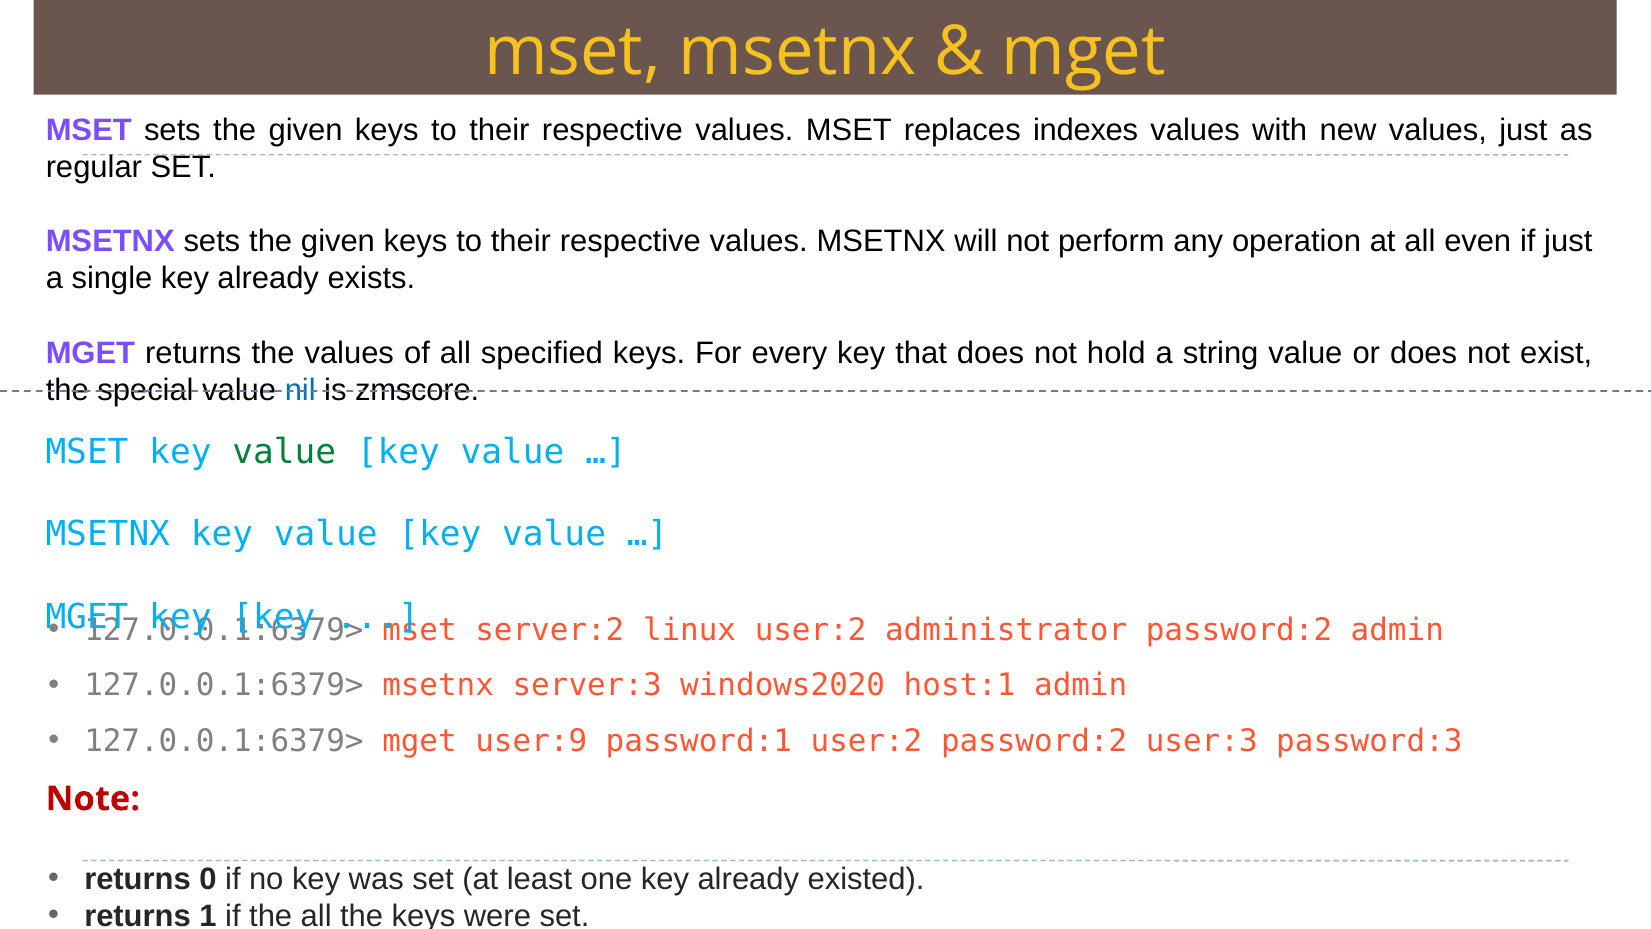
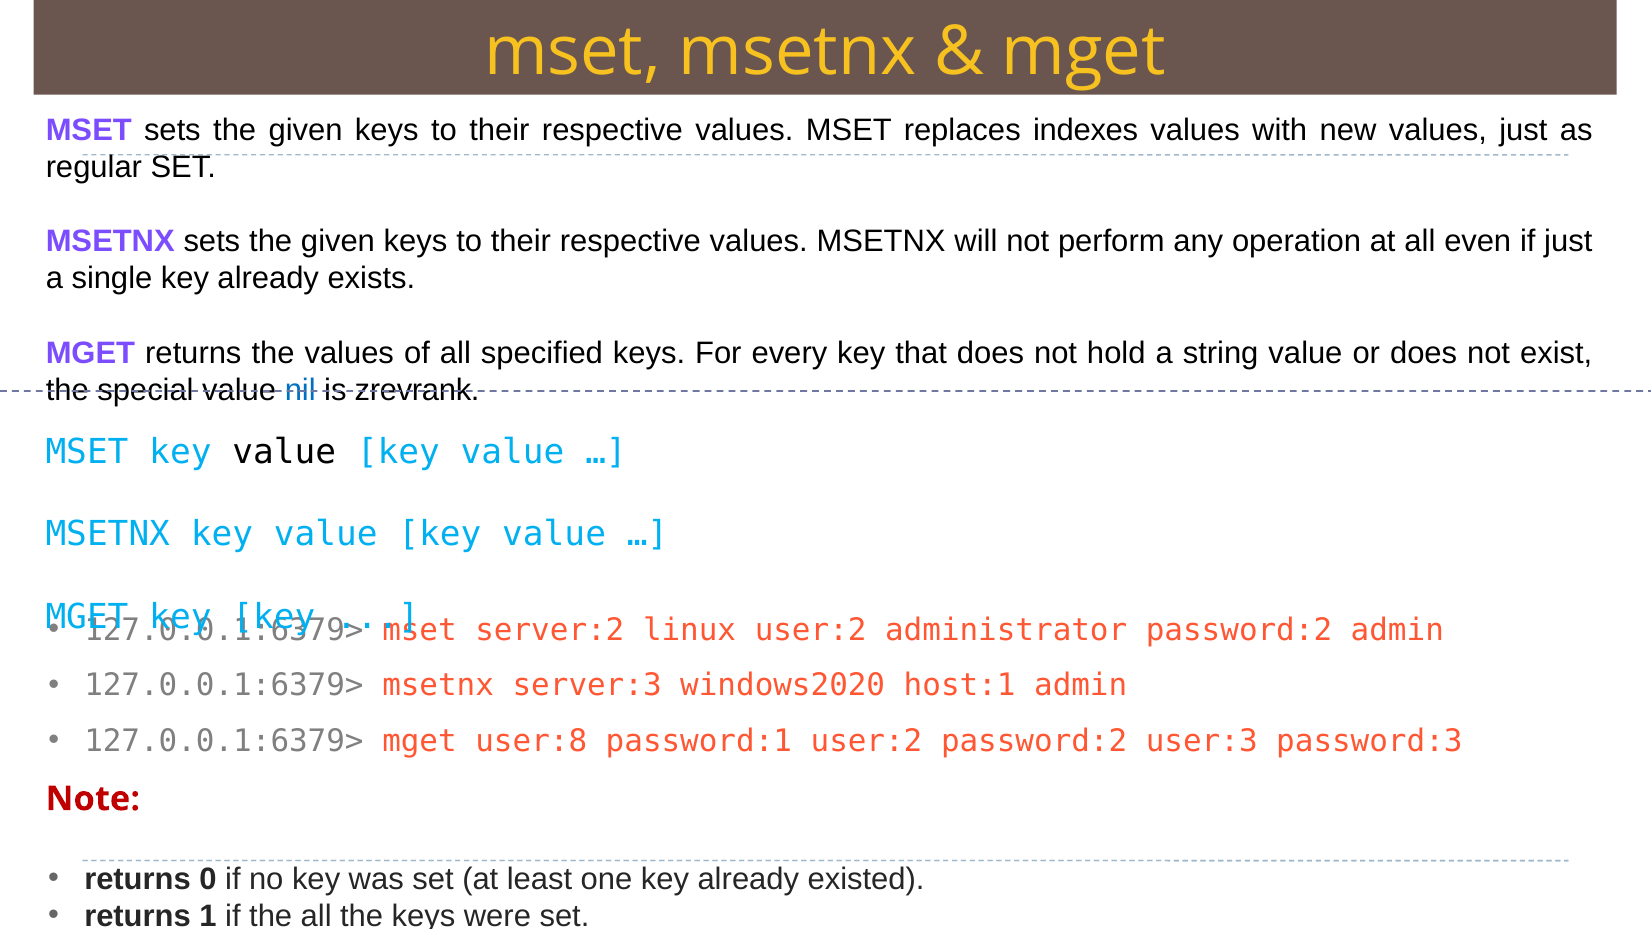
zmscore: zmscore -> zrevrank (417, 390)
value colour: green -> black (284, 452)
user:9: user:9 -> user:8 (531, 741)
